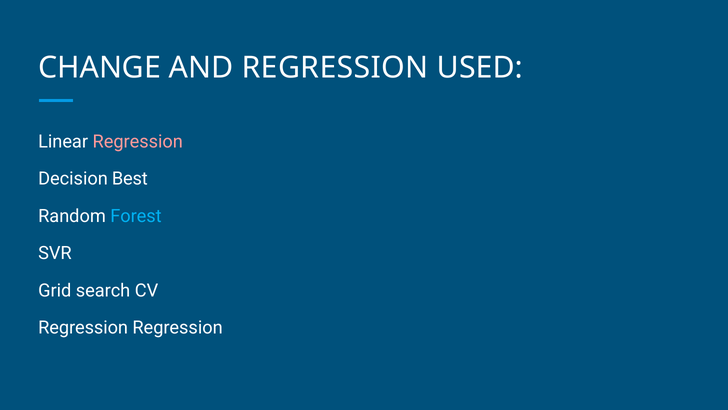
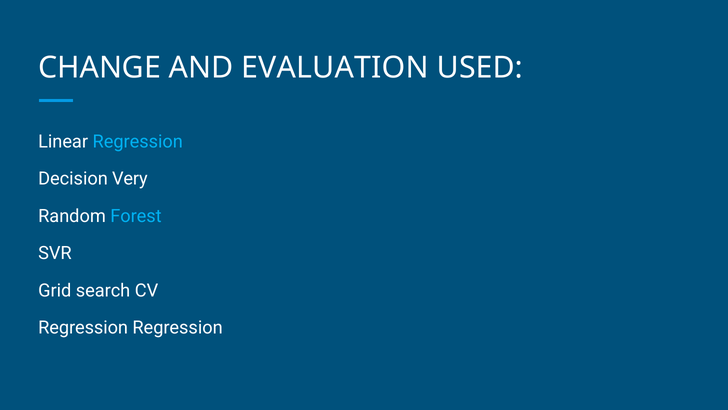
AND REGRESSION: REGRESSION -> EVALUATION (335, 68)
Regression colour: pink -> light blue (138, 141)
Best: Best -> Very (130, 179)
